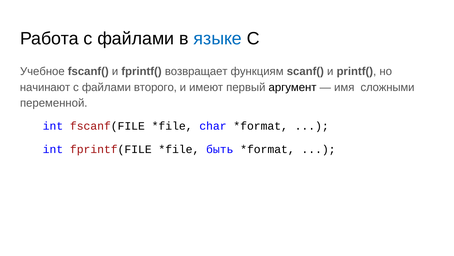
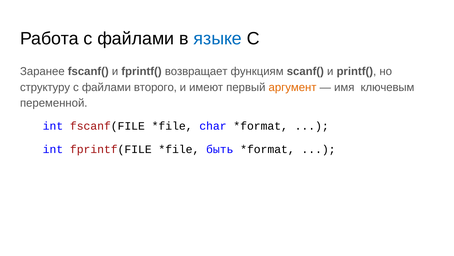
Учебное: Учебное -> Заранее (42, 71)
начинают: начинают -> структуру (45, 87)
аргумент colour: black -> orange (293, 87)
сложными: сложными -> ключевым (387, 87)
